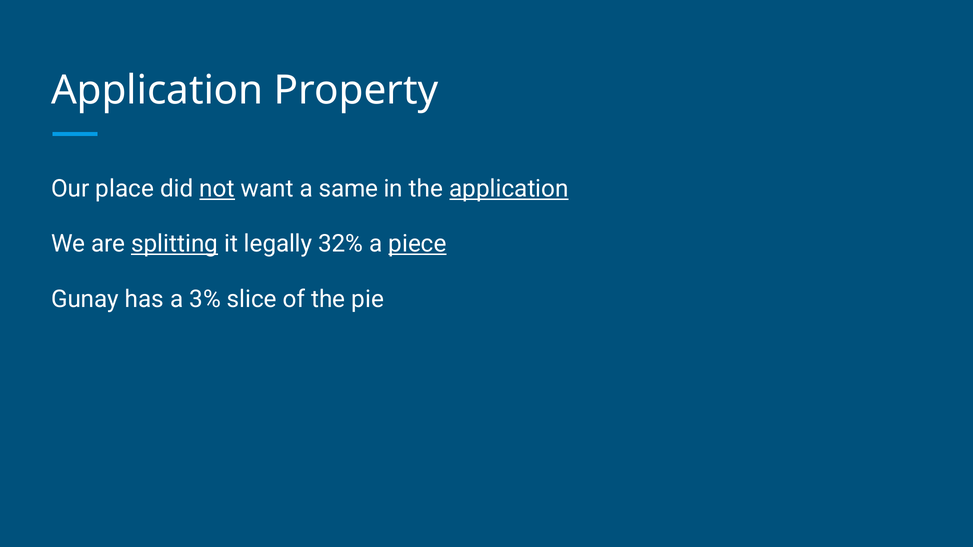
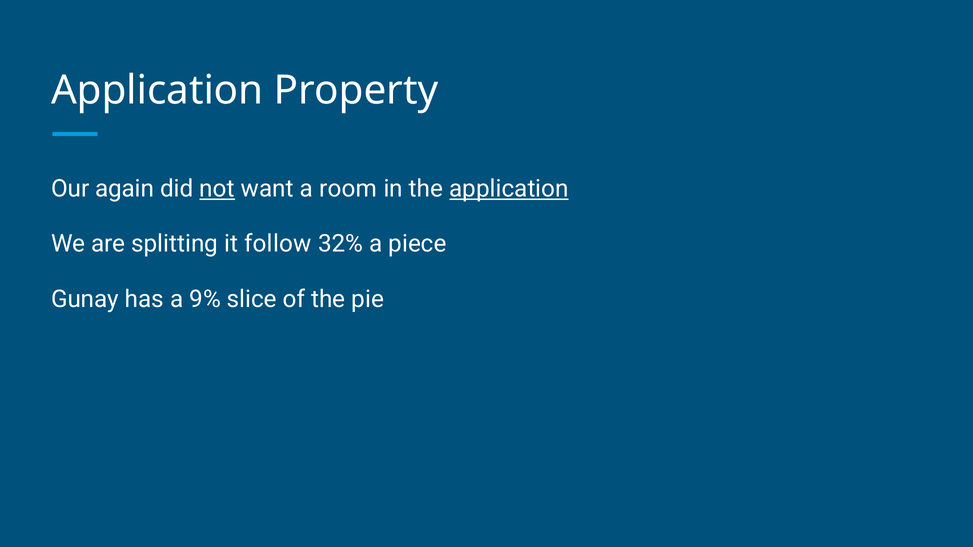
place: place -> again (125, 189)
same: same -> room (348, 189)
splitting underline: present -> none (175, 244)
legally: legally -> follow (278, 244)
piece underline: present -> none (418, 244)
3%: 3% -> 9% (205, 299)
